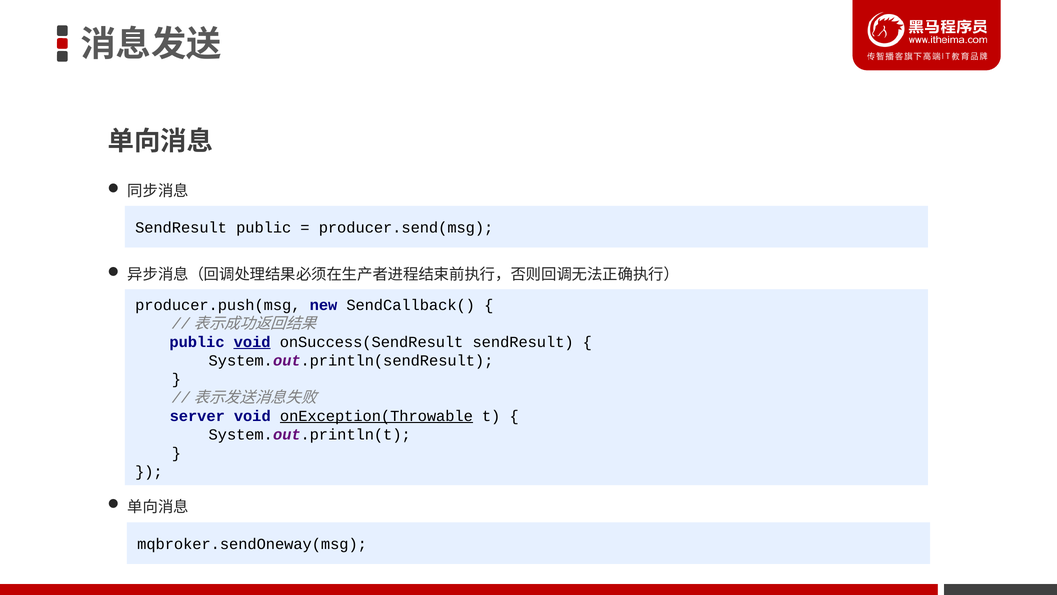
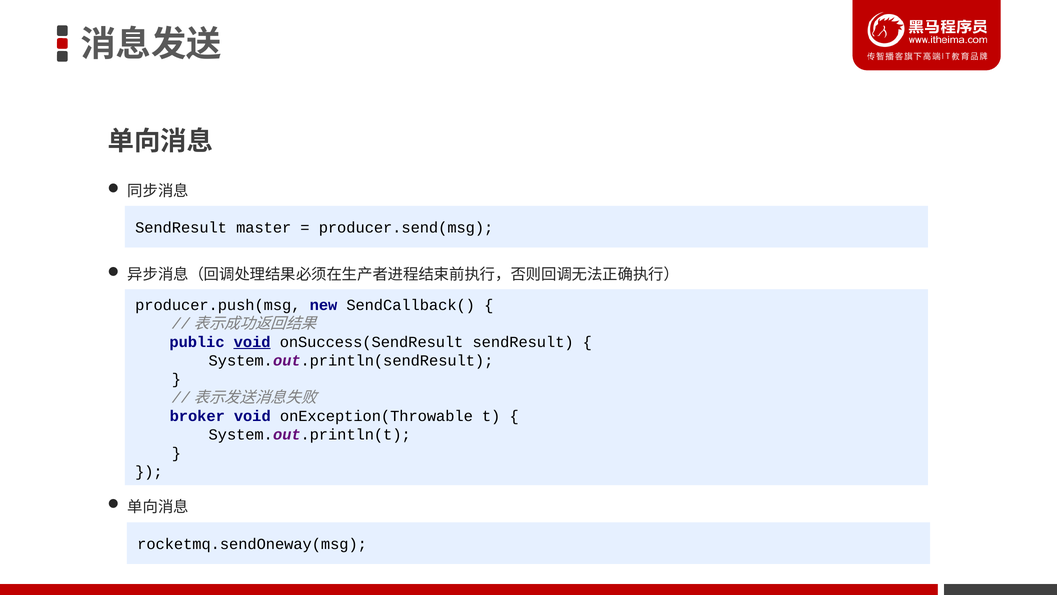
SendResult public: public -> master (264, 228)
server: server -> broker (197, 416)
onException(Throwable underline: present -> none (376, 416)
mqbroker.sendOneway(msg: mqbroker.sendOneway(msg -> rocketmq.sendOneway(msg (252, 544)
